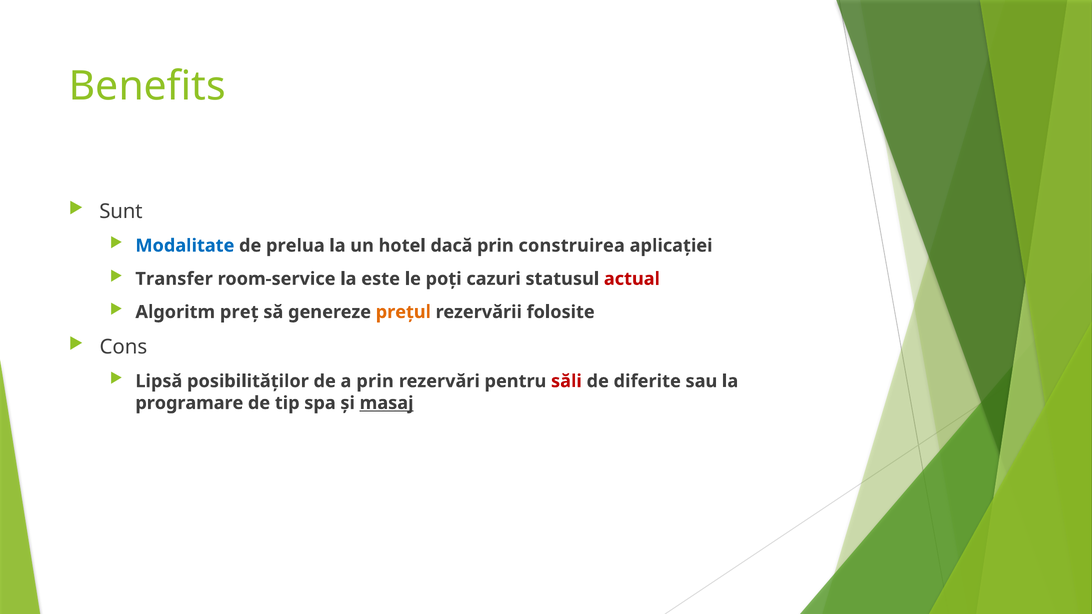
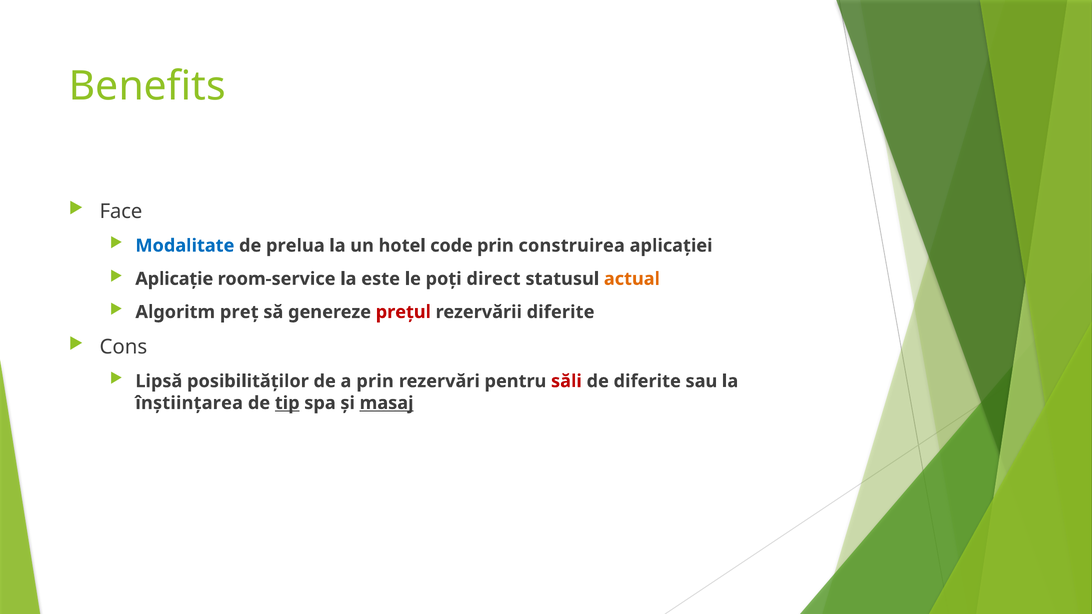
Sunt: Sunt -> Face (121, 211)
dacă: dacă -> code (451, 246)
Transfer: Transfer -> Aplicație (174, 279)
cazuri: cazuri -> direct (493, 279)
actual colour: red -> orange (632, 279)
prețul colour: orange -> red (403, 312)
rezervării folosite: folosite -> diferite (561, 312)
programare: programare -> înștiințarea (189, 403)
tip underline: none -> present (287, 403)
